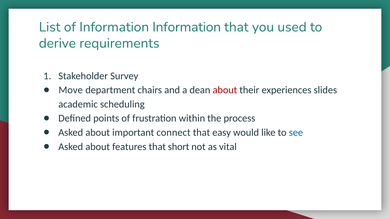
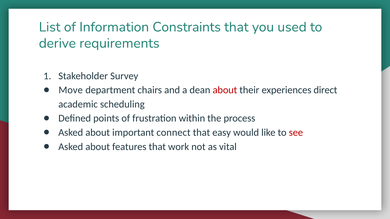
Information Information: Information -> Constraints (187, 27)
slides: slides -> direct (325, 90)
see colour: blue -> red (296, 133)
short: short -> work (179, 147)
